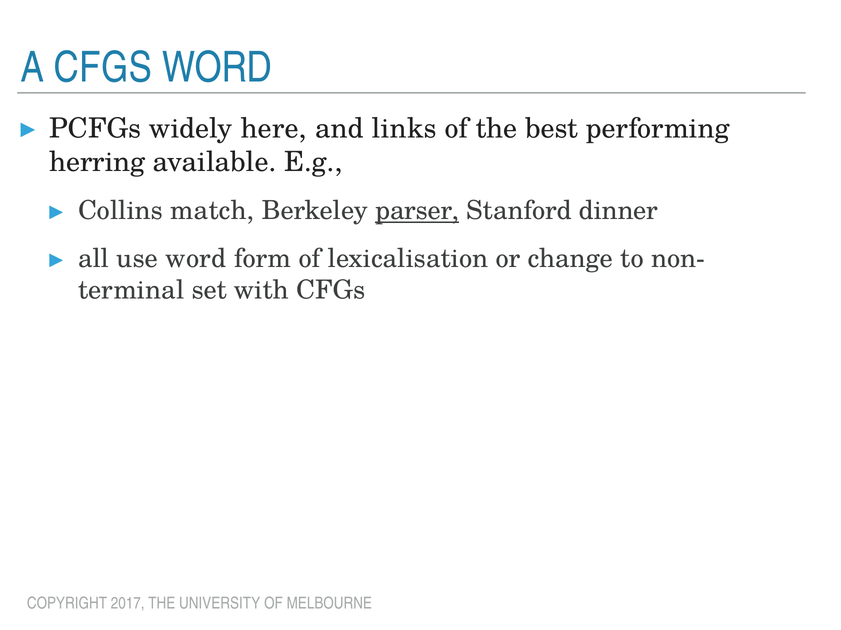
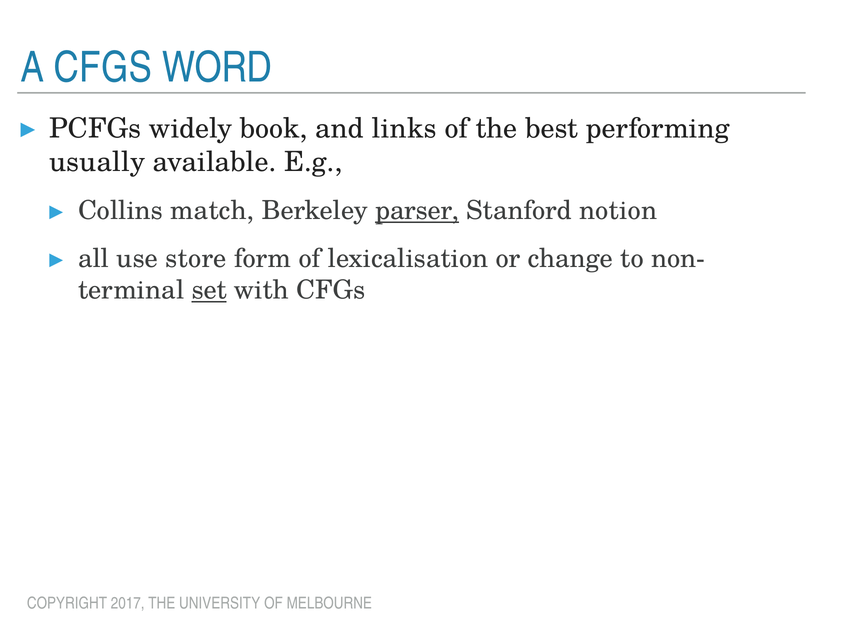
here: here -> book (274, 129)
herring: herring -> usually (97, 162)
dinner: dinner -> notion (618, 211)
use word: word -> store (196, 259)
set underline: none -> present (209, 291)
